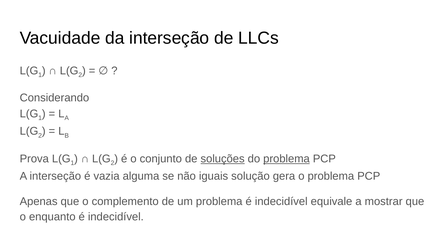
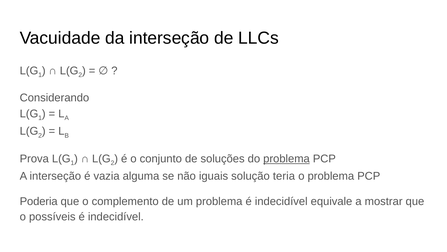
soluções underline: present -> none (223, 158)
gera: gera -> teria (284, 176)
Apenas: Apenas -> Poderia (39, 201)
enquanto: enquanto -> possíveis (52, 216)
